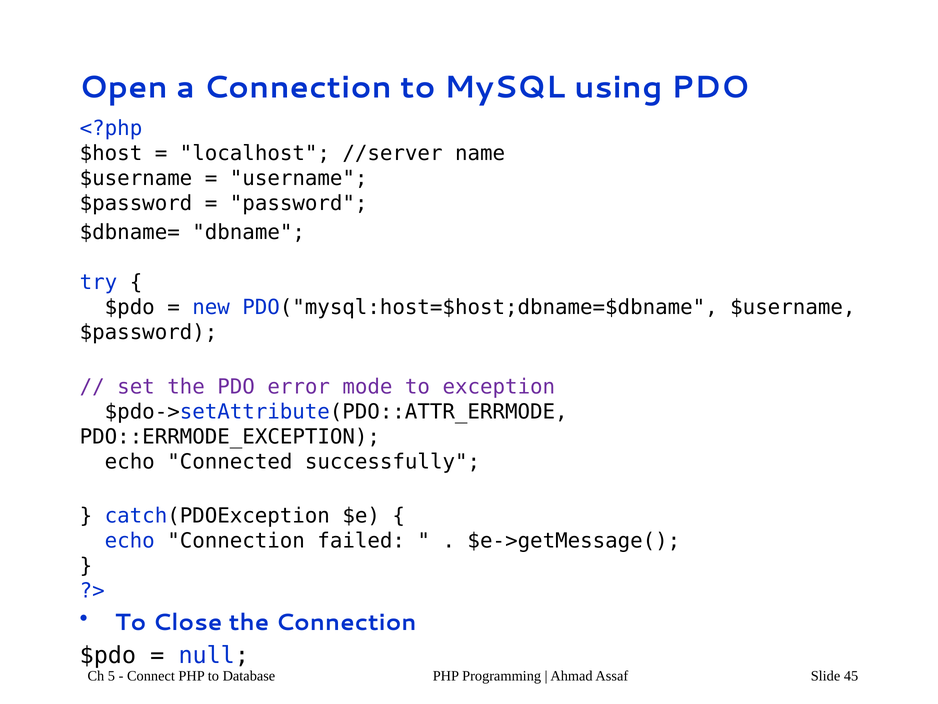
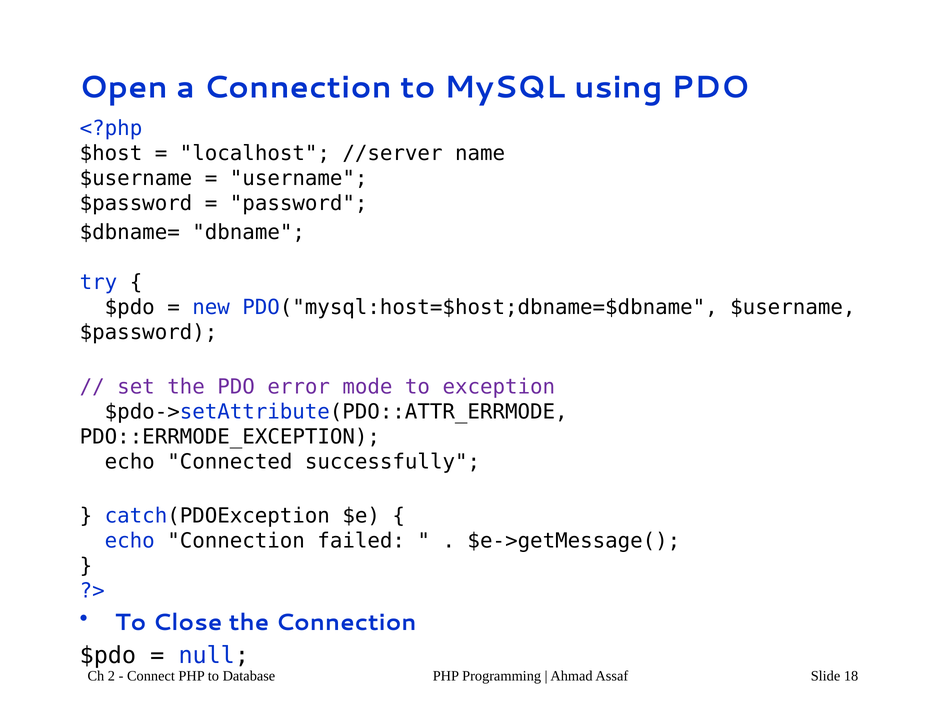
5: 5 -> 2 (111, 676)
45: 45 -> 18 (851, 676)
